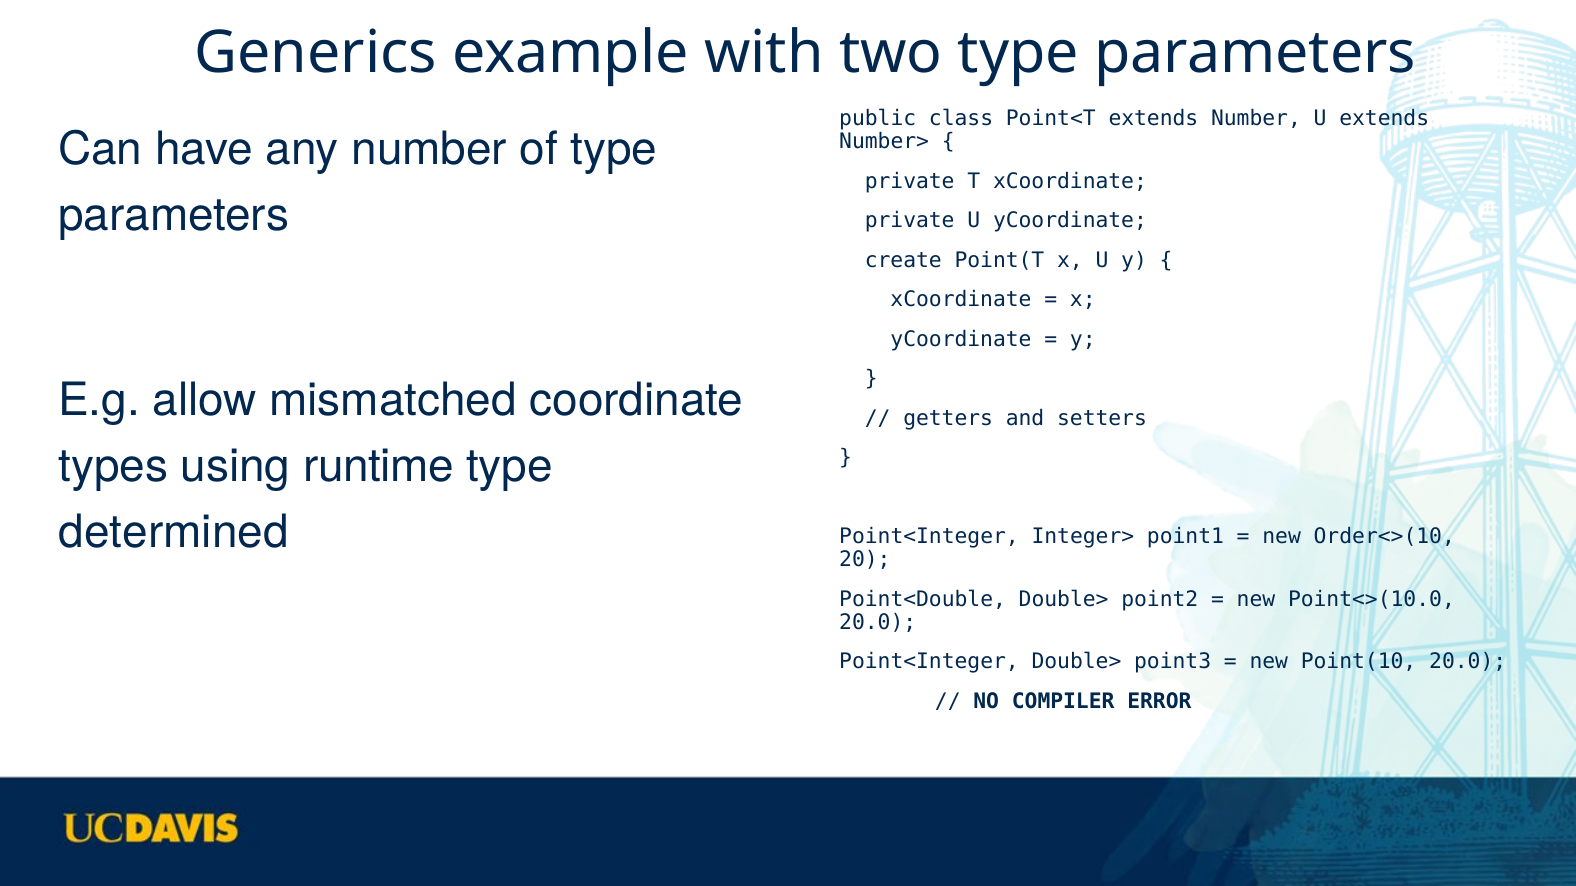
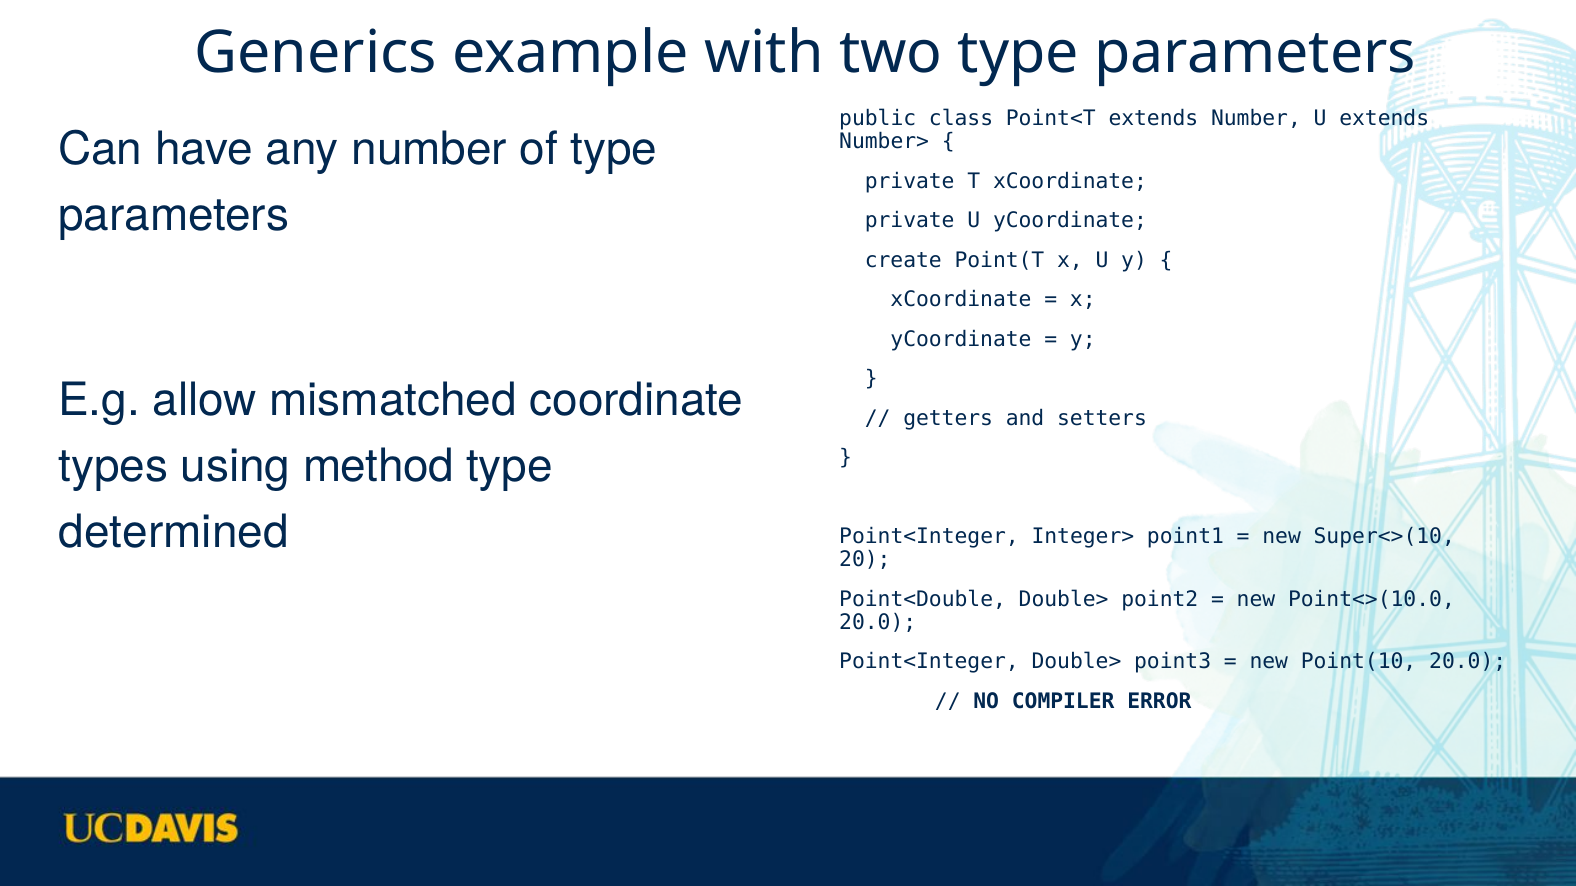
runtime: runtime -> method (379, 467)
Order<>(10: Order<>(10 -> Super<>(10 (1384, 537)
